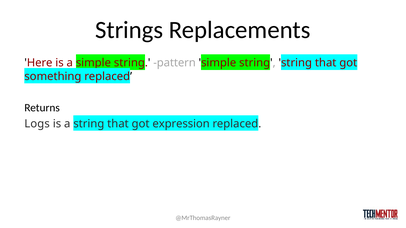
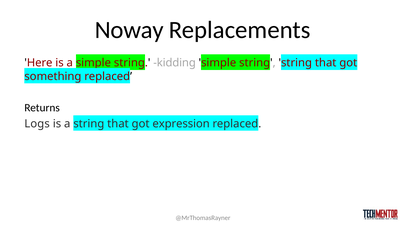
Strings: Strings -> Noway (129, 30)
pattern: pattern -> kidding (175, 63)
